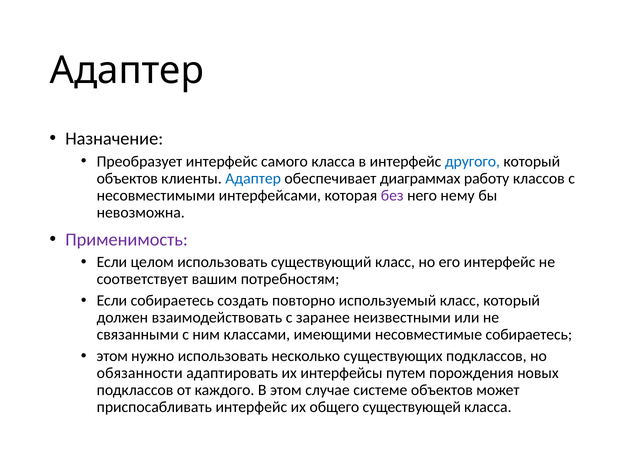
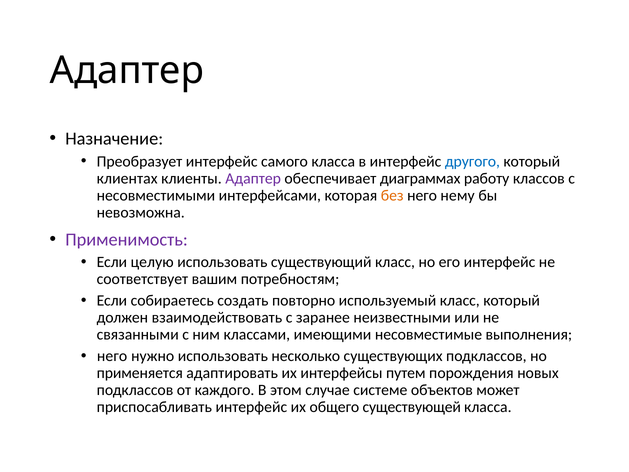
объектов: объектов -> клиентах (127, 178)
Адаптер colour: blue -> purple (253, 178)
без colour: purple -> orange (392, 195)
целом: целом -> целую (152, 262)
несовместимые собираетесь: собираетесь -> выполнения (529, 334)
этом: этом -> него (112, 356)
обязанности: обязанности -> применяется (140, 373)
